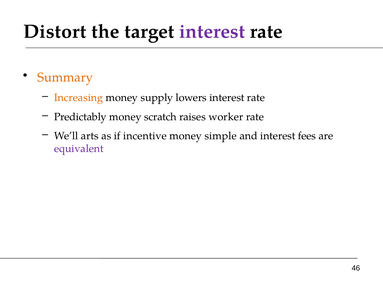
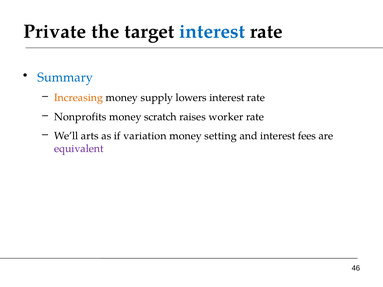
Distort: Distort -> Private (55, 32)
interest colour: purple -> blue (212, 32)
Summary colour: orange -> blue (65, 77)
Predictably: Predictably -> Nonprofits (80, 117)
incentive: incentive -> variation (145, 136)
simple: simple -> setting (221, 136)
